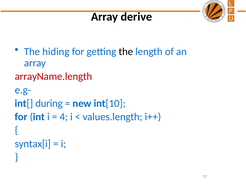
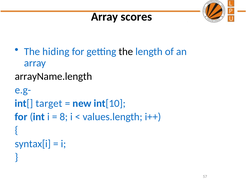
derive: derive -> scores (136, 17)
arrayName.length colour: red -> black (53, 76)
during: during -> target (49, 103)
4: 4 -> 8 (64, 116)
